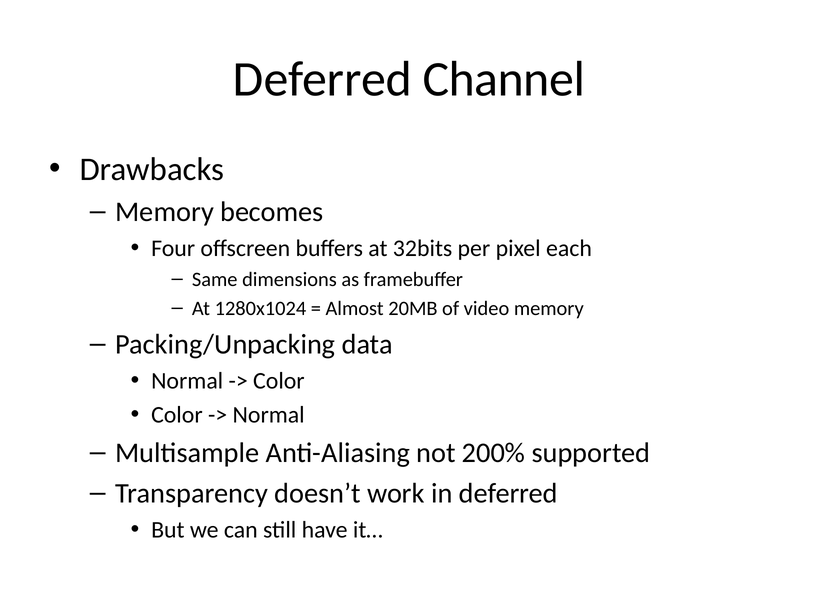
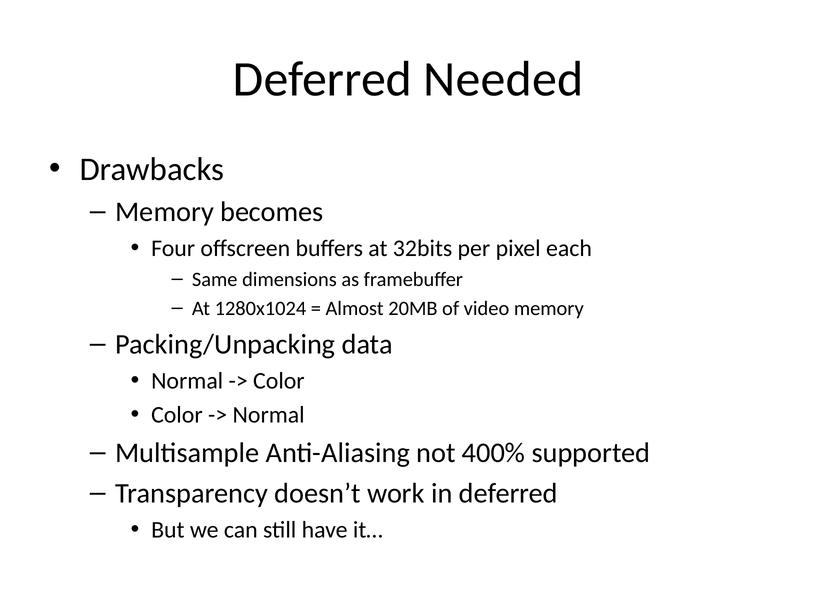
Channel: Channel -> Needed (503, 79)
200%: 200% -> 400% (494, 453)
